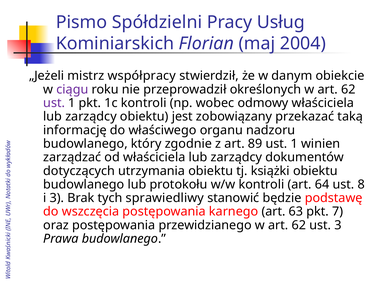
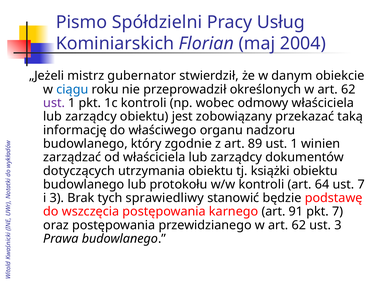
współpracy: współpracy -> gubernator (142, 76)
ciągu colour: purple -> blue (72, 90)
ust 8: 8 -> 7 (361, 185)
63: 63 -> 91 (296, 212)
